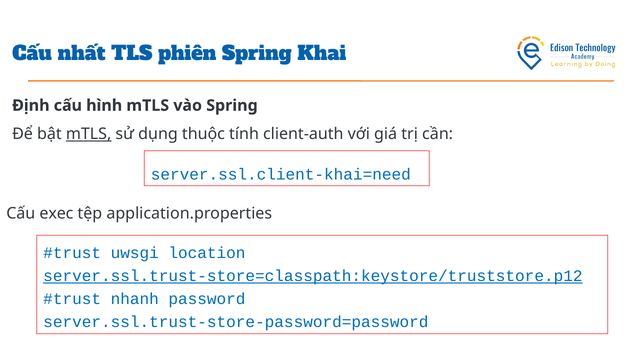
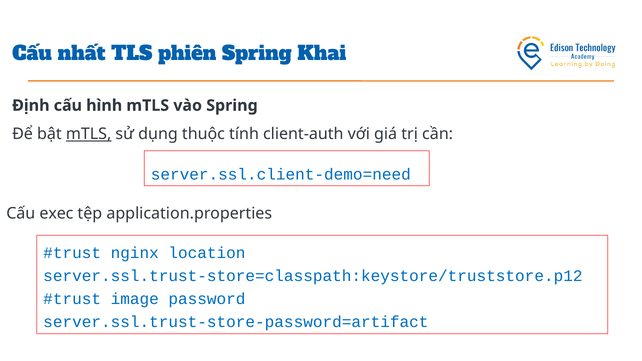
server.ssl.client-khai=need: server.ssl.client-khai=need -> server.ssl.client-demo=need (281, 174)
uwsgi: uwsgi -> nginx (135, 253)
server.ssl.trust-store=classpath:keystore/truststore.p12 underline: present -> none (313, 276)
nhanh: nhanh -> image (135, 299)
server.ssl.trust-store-password=password: server.ssl.trust-store-password=password -> server.ssl.trust-store-password=artifact (236, 322)
